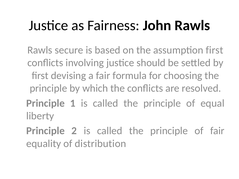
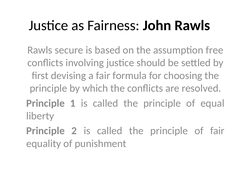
assumption first: first -> free (215, 50)
distribution: distribution -> punishment (101, 144)
